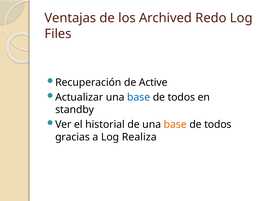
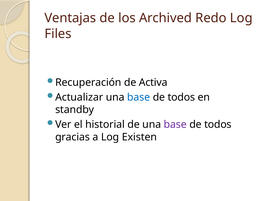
Active: Active -> Activa (153, 82)
base colour: orange -> purple (175, 124)
Realiza: Realiza -> Existen (139, 136)
